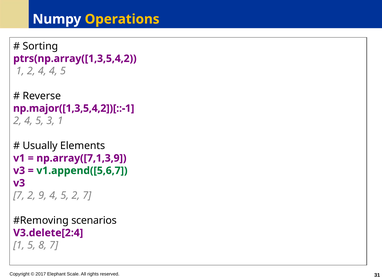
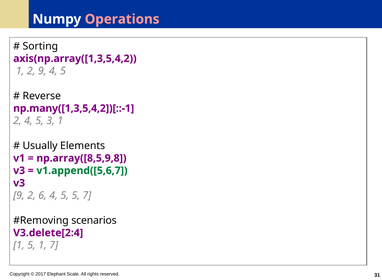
Operations colour: yellow -> pink (122, 19)
ptrs(np.array([1,3,5,4,2: ptrs(np.array([1,3,5,4,2 -> axis(np.array([1,3,5,4,2 (75, 58)
1 2 4: 4 -> 9 (42, 71)
np.major([1,3,5,4,2])[::-1: np.major([1,3,5,4,2])[::-1 -> np.many([1,3,5,4,2])[::-1 (74, 108)
np.array([7,1,3,9: np.array([7,1,3,9 -> np.array([8,5,9,8 (81, 158)
7: 7 -> 9 (19, 195)
9: 9 -> 6 (42, 195)
5 2: 2 -> 5 (76, 195)
5 8: 8 -> 1 (42, 245)
